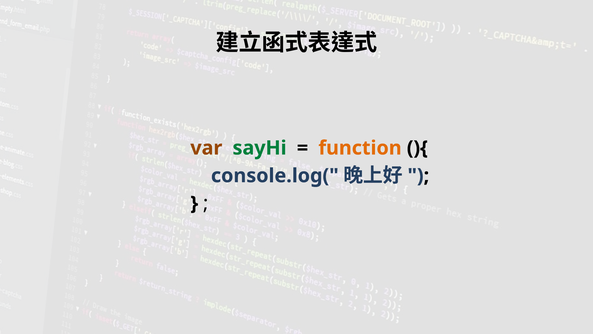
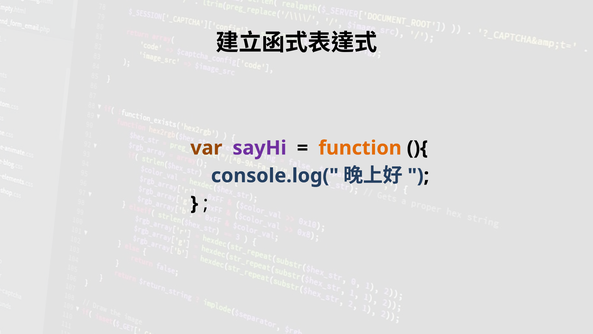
sayHi colour: green -> purple (260, 148)
